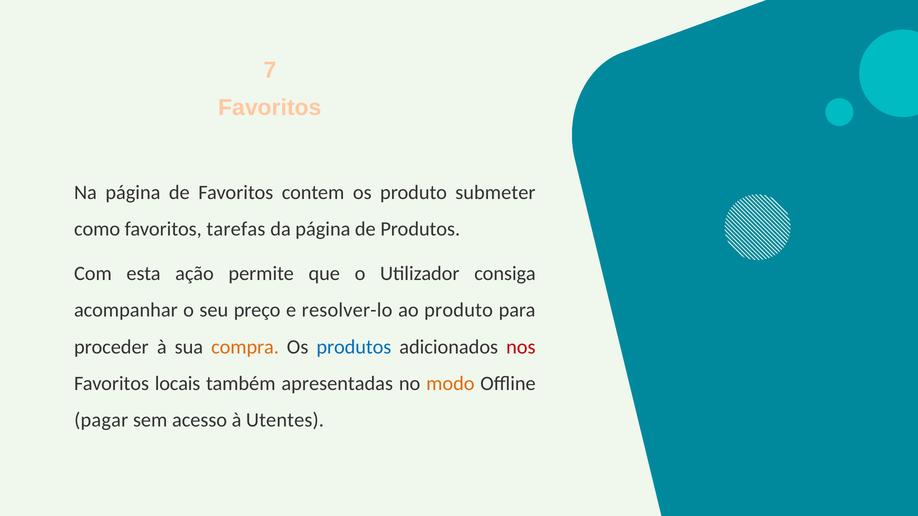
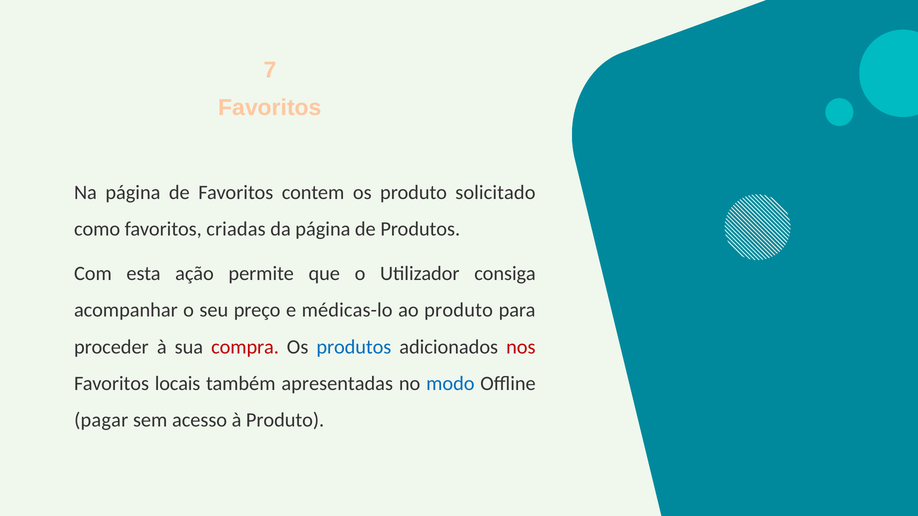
submeter: submeter -> solicitado (495, 193)
tarefas: tarefas -> criadas (236, 229)
resolver-lo: resolver-lo -> médicas-lo (347, 310)
compra colour: orange -> red (245, 347)
modo colour: orange -> blue (450, 384)
à Utentes: Utentes -> Produto (285, 420)
